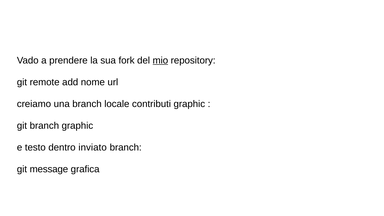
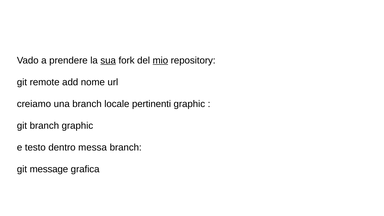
sua underline: none -> present (108, 60)
contributi: contributi -> pertinenti (152, 104)
inviato: inviato -> messa (93, 147)
